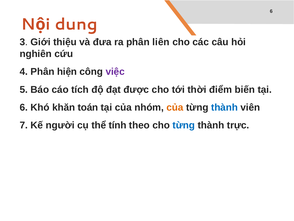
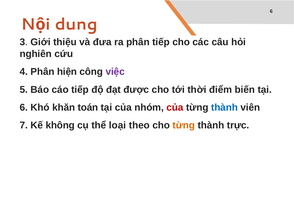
phân liên: liên -> tiếp (161, 42)
cáo tích: tích -> tiếp (80, 89)
của colour: orange -> red (175, 107)
người: người -> không (60, 125)
tính: tính -> loại (118, 125)
từng colour: blue -> orange (184, 125)
